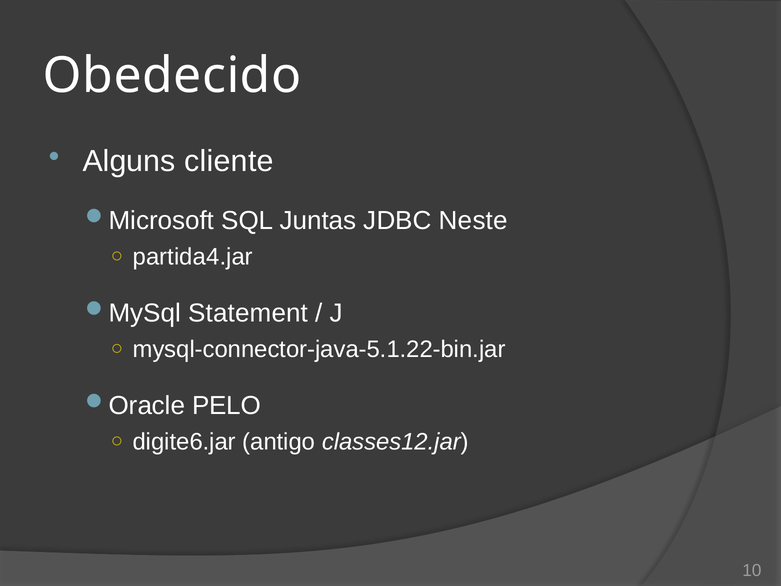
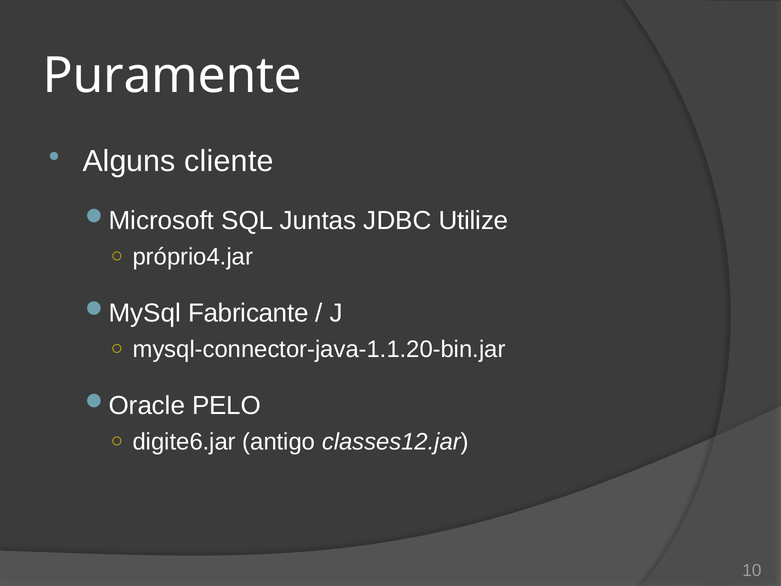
Obedecido: Obedecido -> Puramente (173, 76)
Neste: Neste -> Utilize (474, 221)
partida4.jar: partida4.jar -> próprio4.jar (193, 257)
Statement: Statement -> Fabricante (248, 313)
mysql-connector-java-5.1.22-bin.jar: mysql-connector-java-5.1.22-bin.jar -> mysql-connector-java-1.1.20-bin.jar (319, 349)
